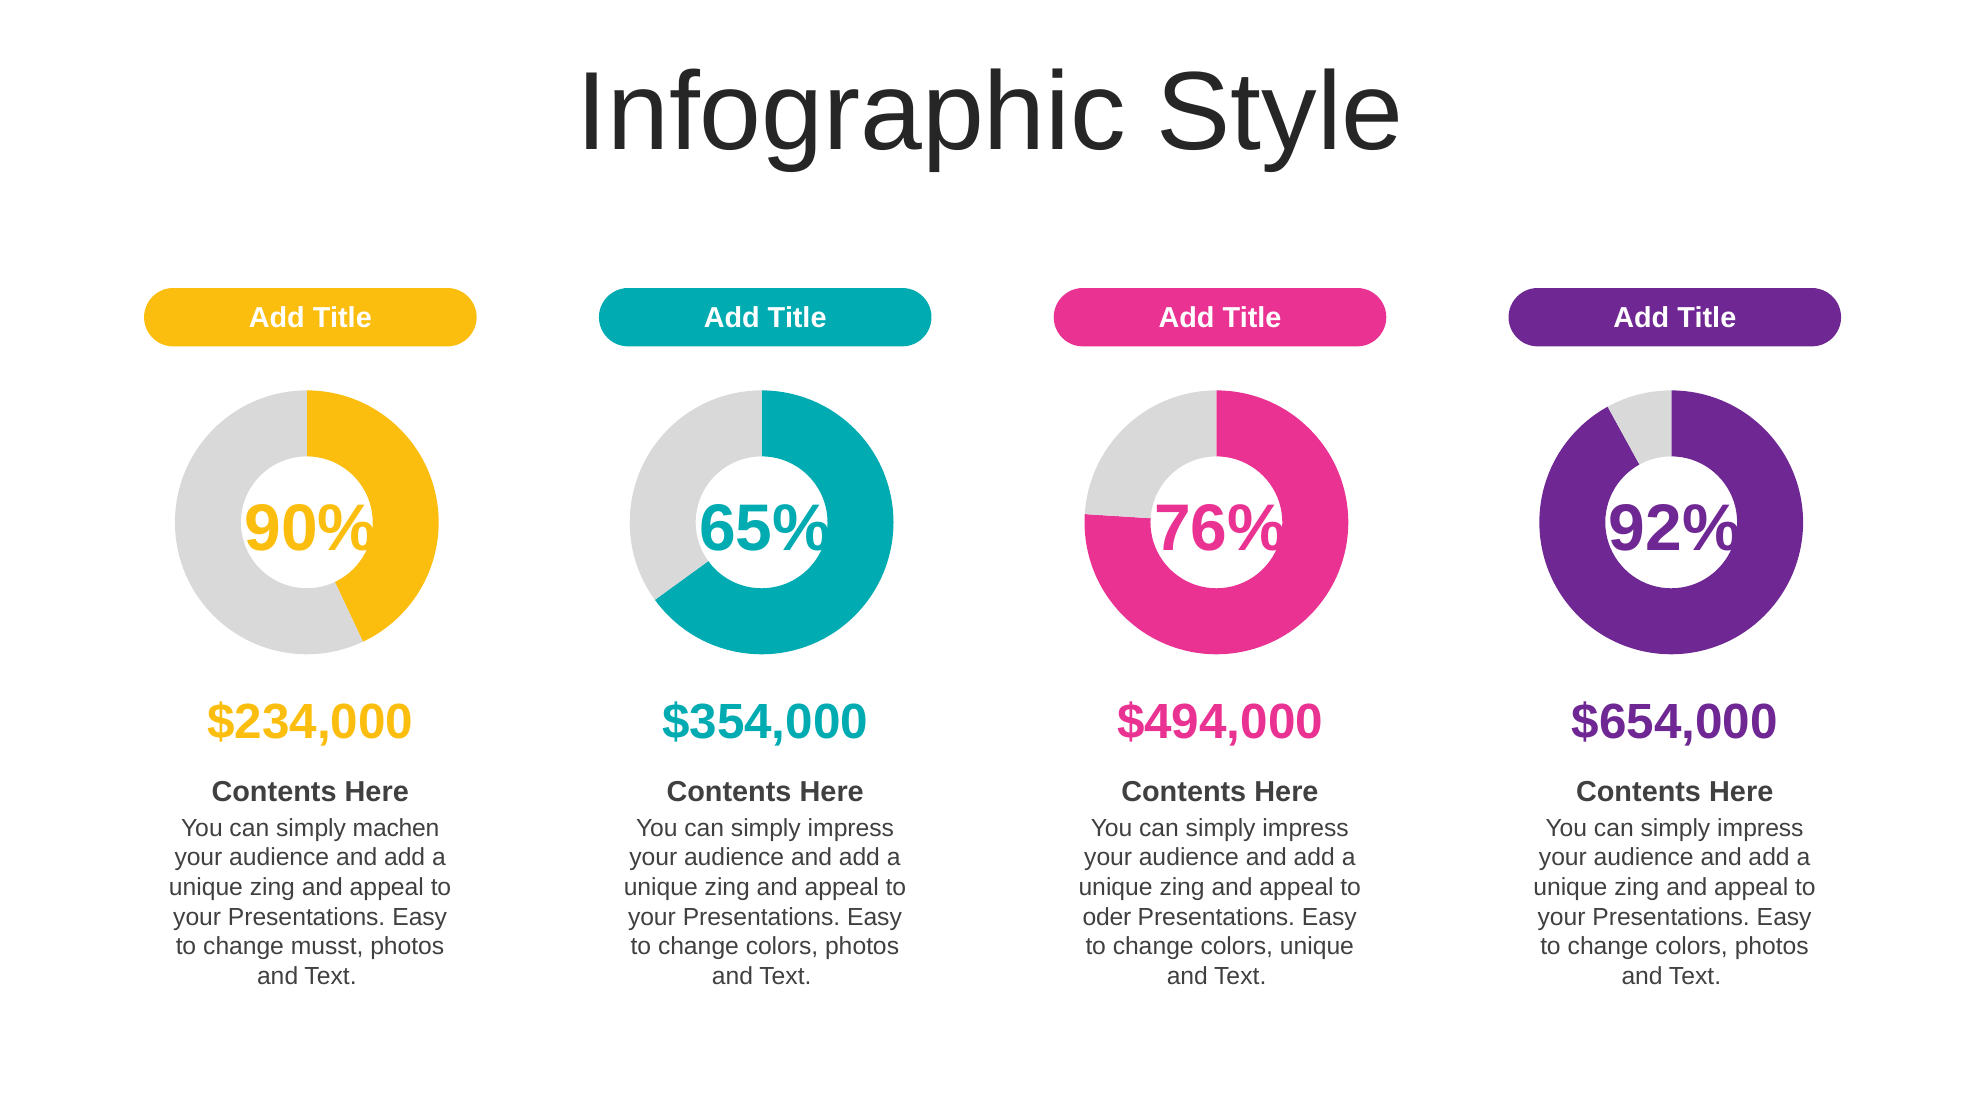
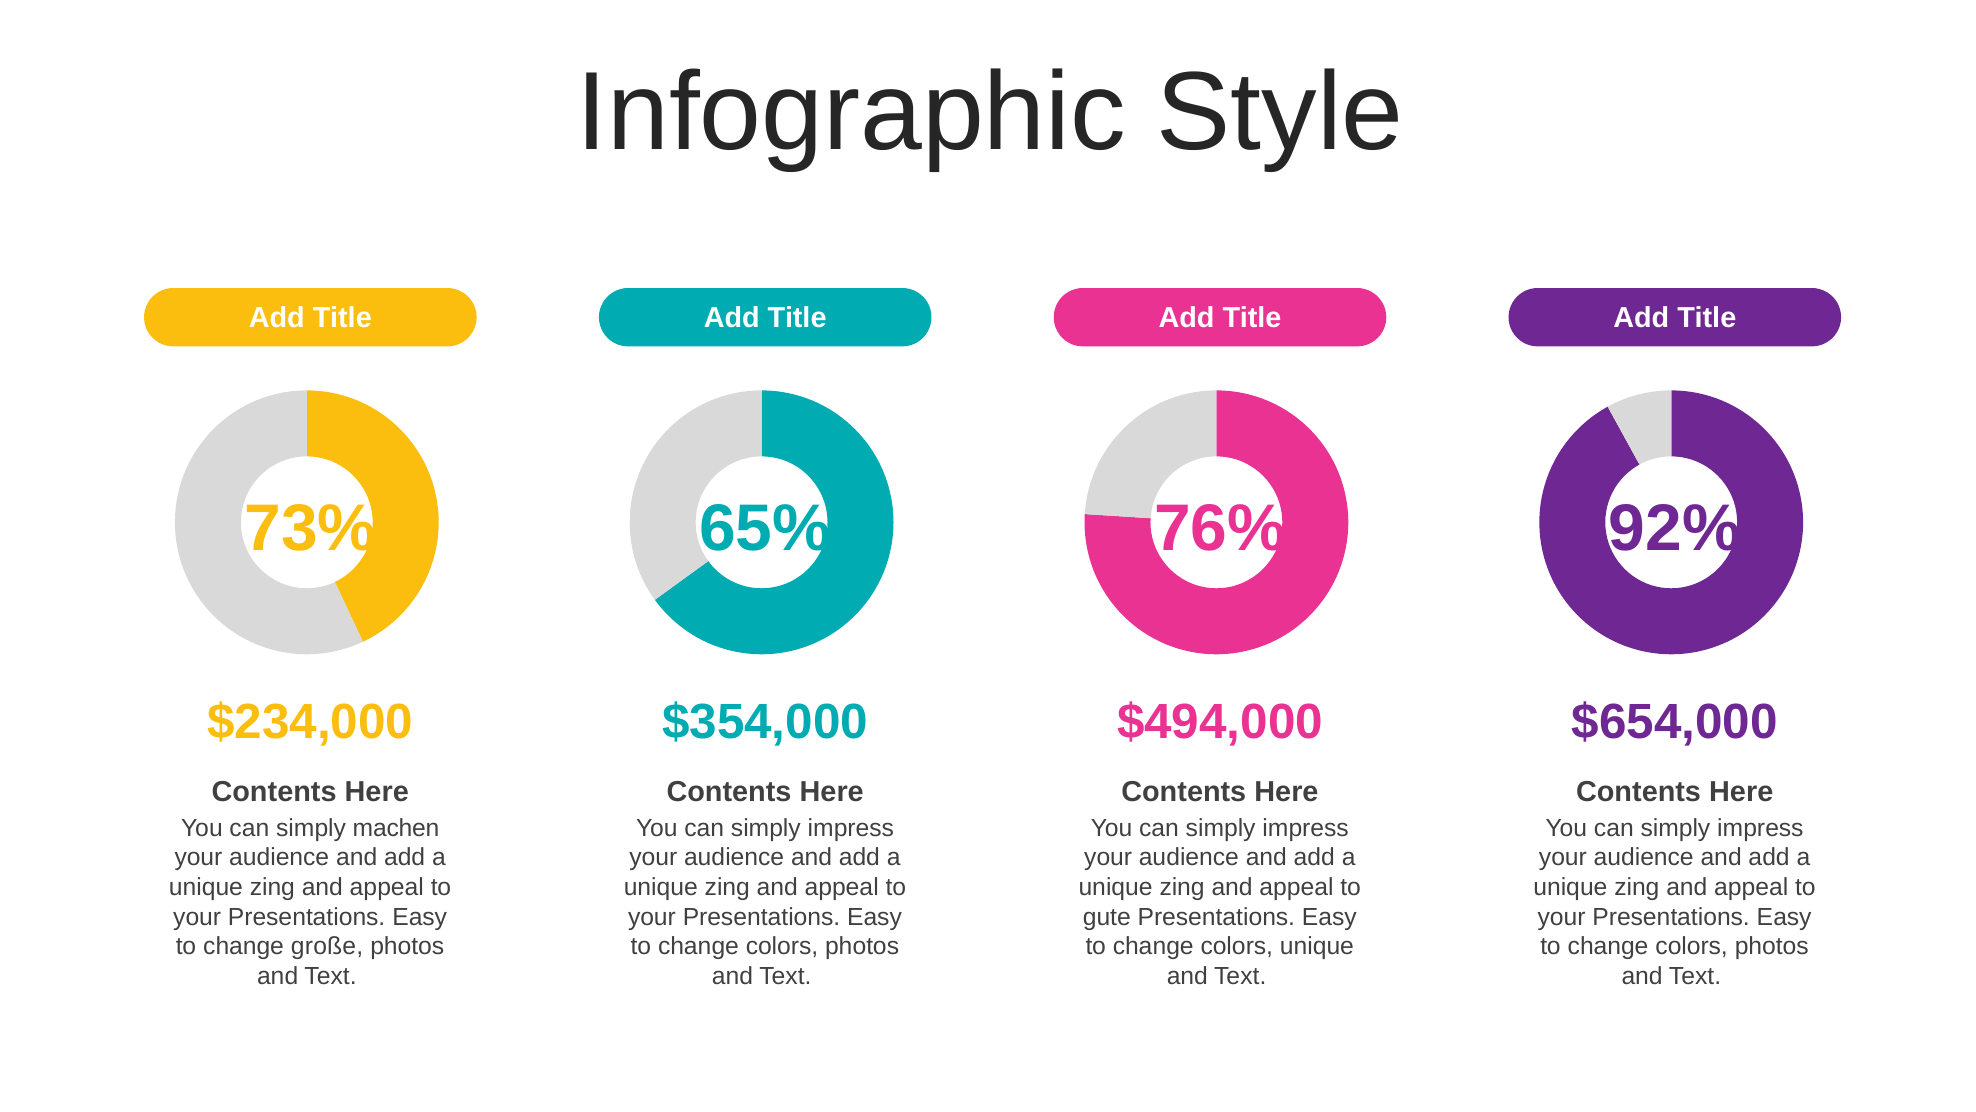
90%: 90% -> 73% (310, 528)
oder: oder -> gute (1107, 916)
musst: musst -> große (327, 946)
